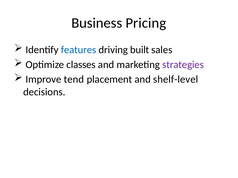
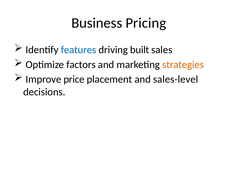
classes: classes -> factors (81, 65)
strategies colour: purple -> orange (183, 65)
tend: tend -> price (74, 80)
shelf-level: shelf-level -> sales-level (176, 80)
